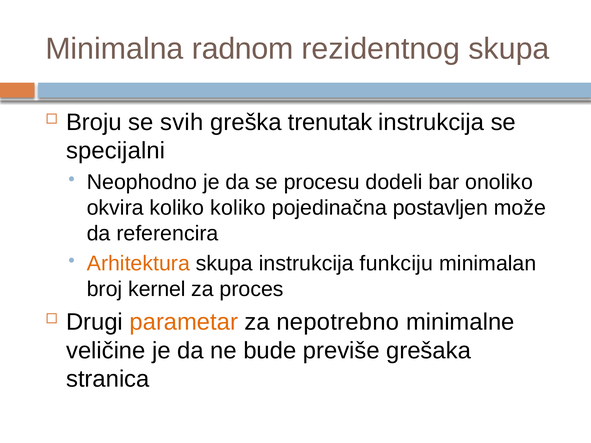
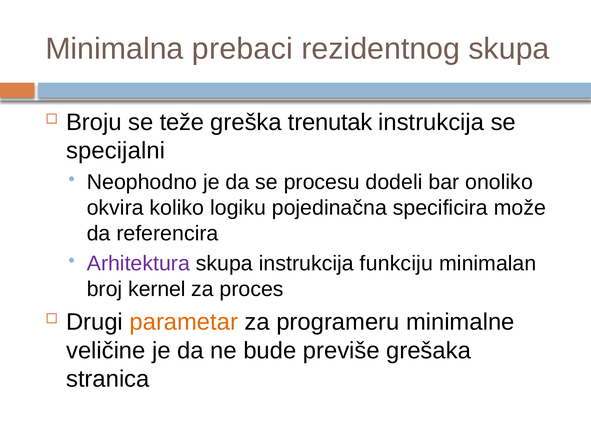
radnom: radnom -> prebaci (242, 49)
svih: svih -> teže (182, 122)
koliko koliko: koliko -> logiku (238, 208)
postavljen: postavljen -> specificira (440, 208)
Arhitektura colour: orange -> purple (138, 264)
nepotrebno: nepotrebno -> programeru (338, 322)
